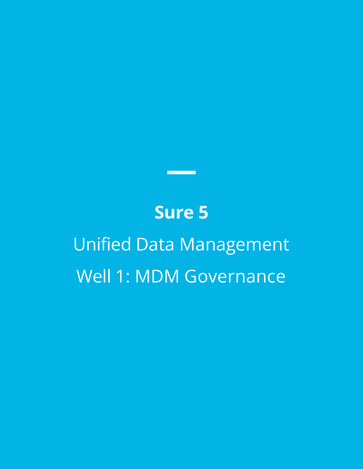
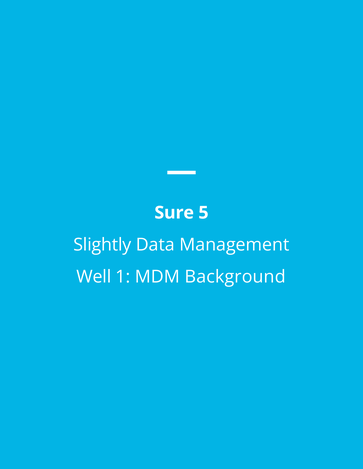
Unified: Unified -> Slightly (102, 245)
Governance: Governance -> Background (235, 277)
